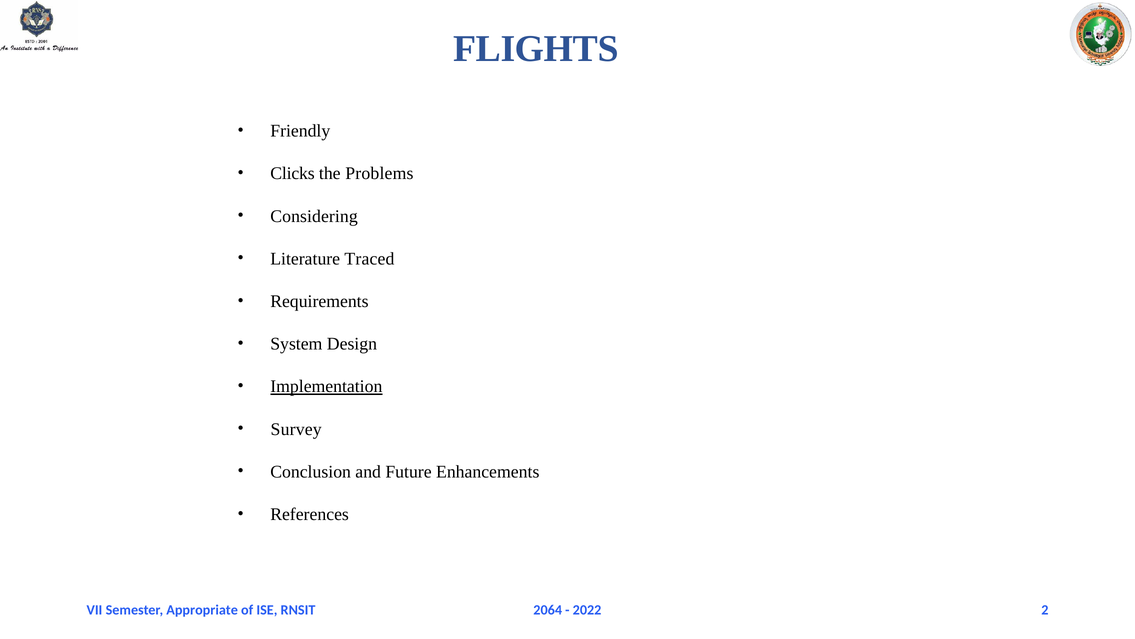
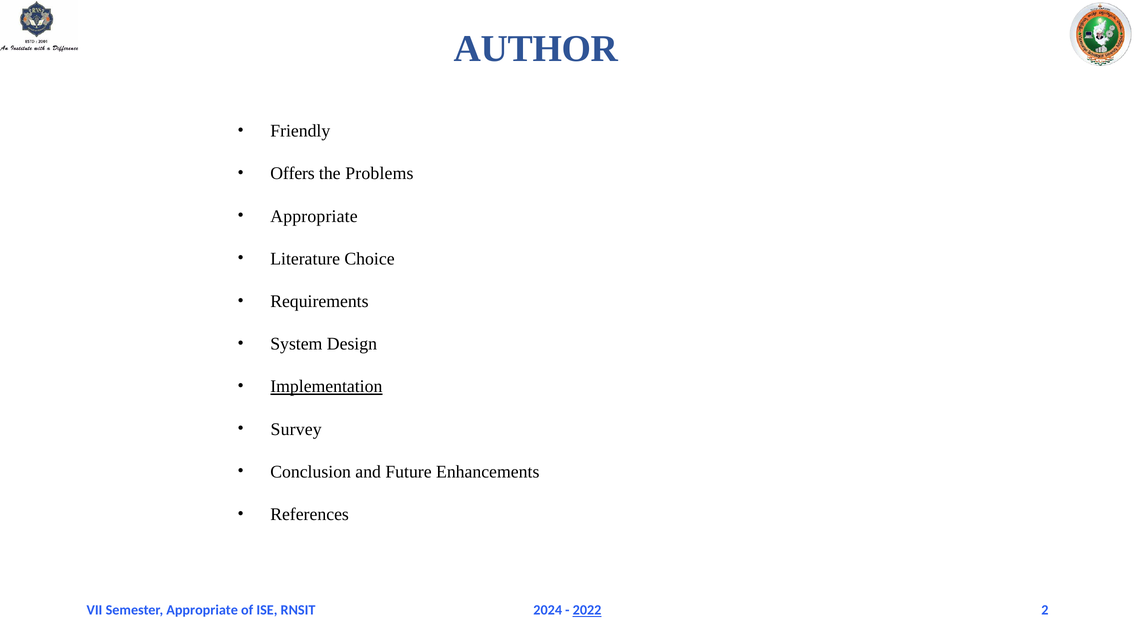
FLIGHTS: FLIGHTS -> AUTHOR (536, 49)
Clicks: Clicks -> Offers (293, 173)
Considering: Considering -> Appropriate (314, 216)
Traced: Traced -> Choice (370, 259)
2064: 2064 -> 2024 (548, 610)
2022 underline: none -> present (587, 610)
